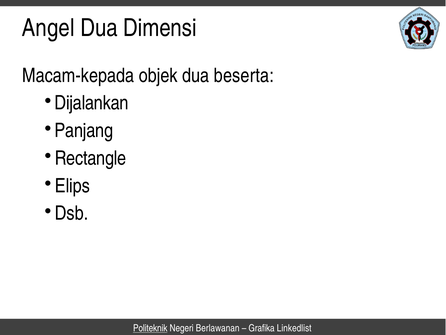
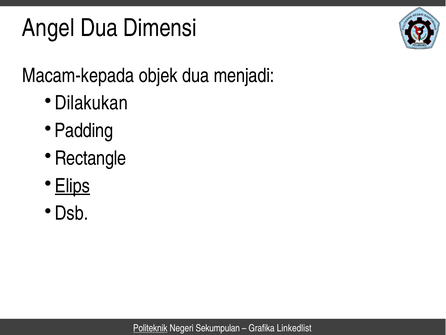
beserta: beserta -> menjadi (244, 75)
Dijalankan: Dijalankan -> Dilakukan (91, 103)
Panjang: Panjang -> Padding (84, 130)
Elips underline: none -> present (72, 186)
Berlawanan: Berlawanan -> Sekumpulan (218, 328)
